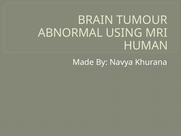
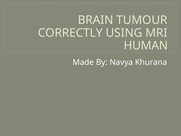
ABNORMAL: ABNORMAL -> CORRECTLY (70, 33)
